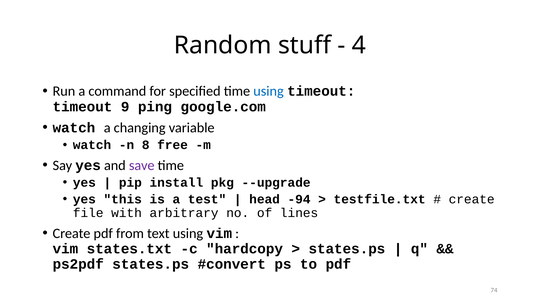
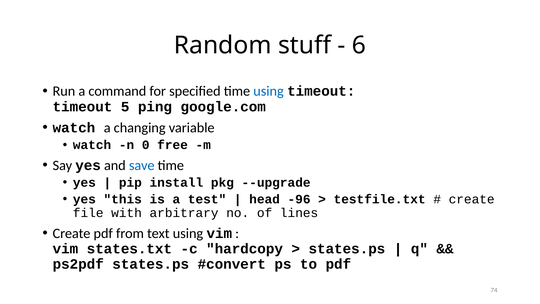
4: 4 -> 6 (359, 45)
9: 9 -> 5 (125, 107)
8: 8 -> 0 (146, 145)
save colour: purple -> blue (142, 165)
-94: -94 -> -96 (299, 199)
